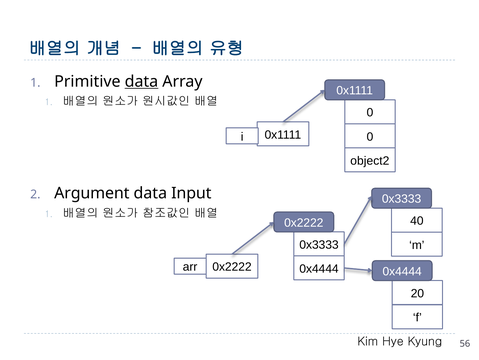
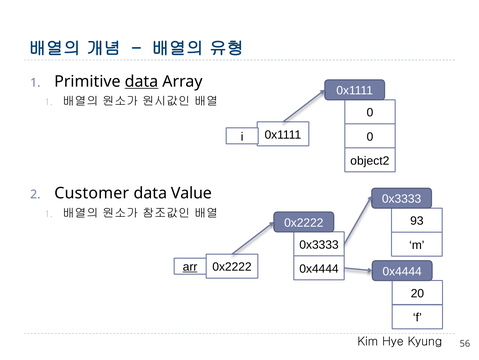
Argument: Argument -> Customer (92, 193)
Input: Input -> Value (191, 193)
40: 40 -> 93 (417, 221)
arr underline: none -> present (190, 266)
